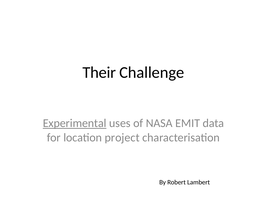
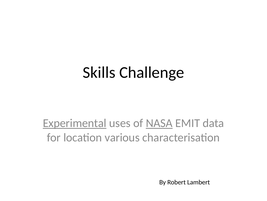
Their: Their -> Skills (99, 72)
NASA underline: none -> present (159, 123)
project: project -> various (122, 137)
